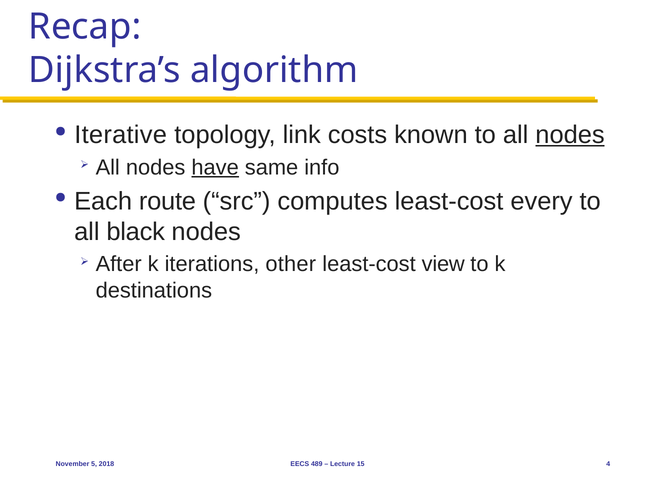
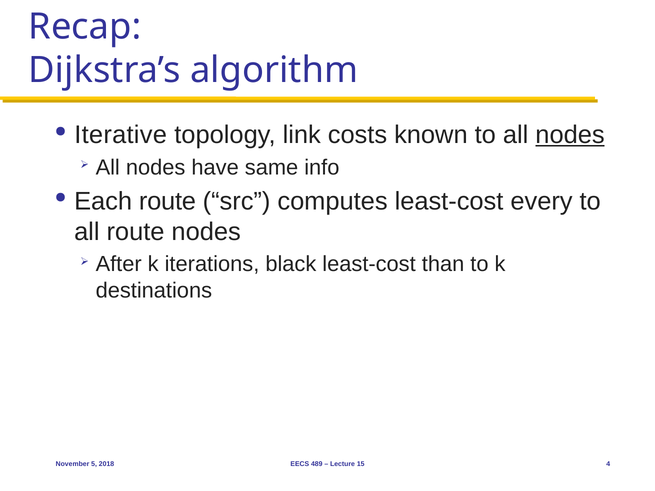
have underline: present -> none (215, 168)
all black: black -> route (136, 232)
other: other -> black (291, 264)
view: view -> than (443, 264)
